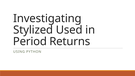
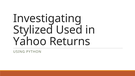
Period: Period -> Yahoo (30, 41)
